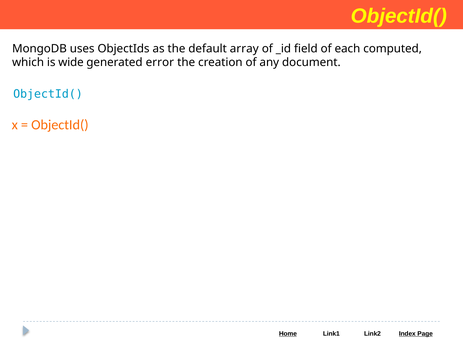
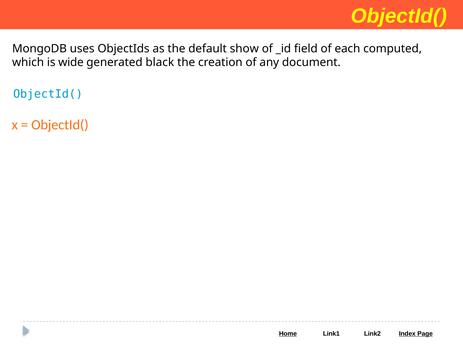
array: array -> show (244, 49)
error: error -> black (160, 62)
